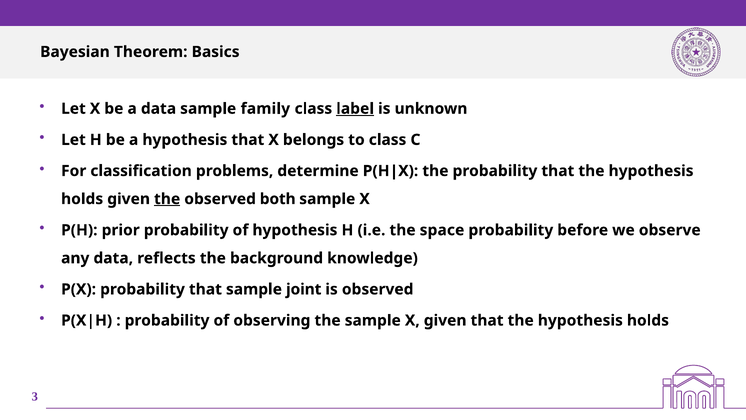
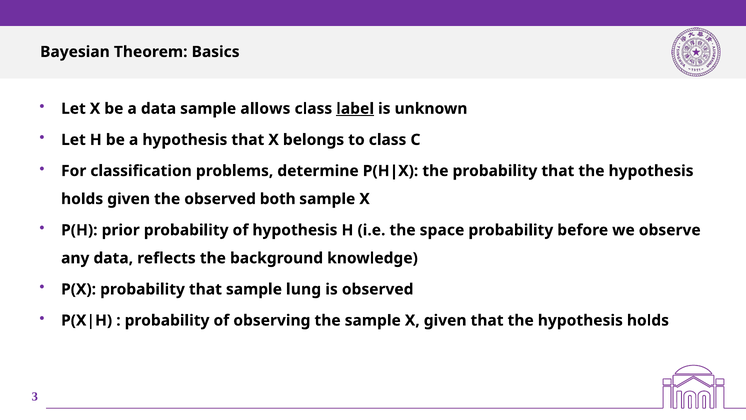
family: family -> allows (265, 109)
the underline: present -> none (167, 199)
joint: joint -> lung (304, 289)
